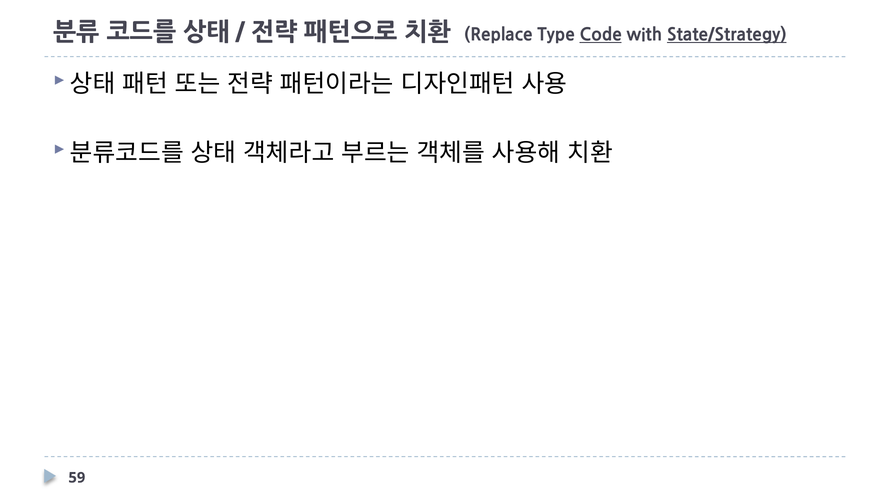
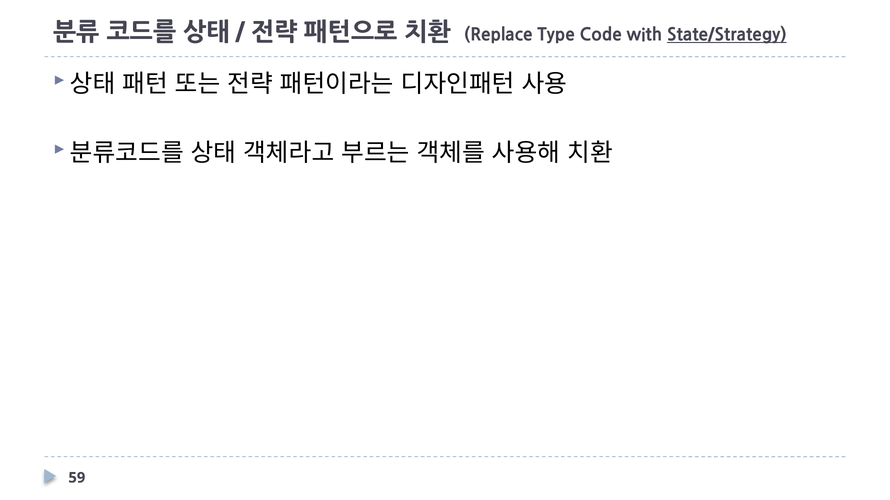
Code underline: present -> none (601, 35)
